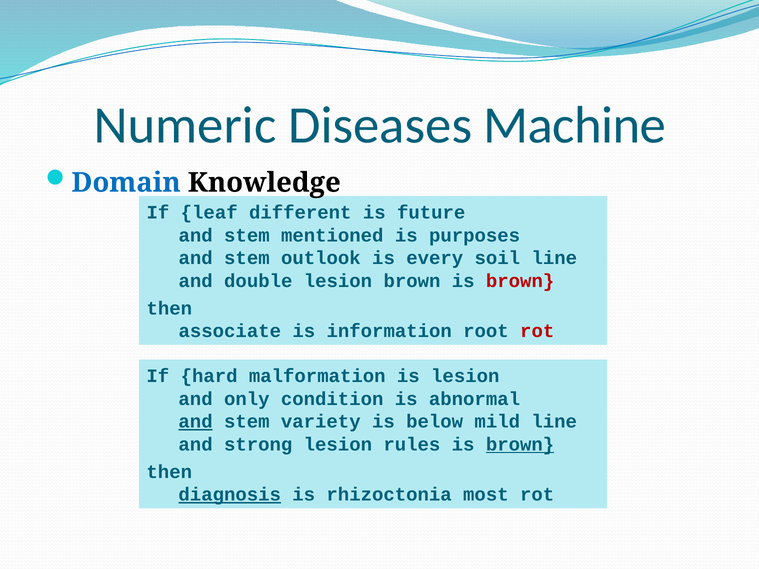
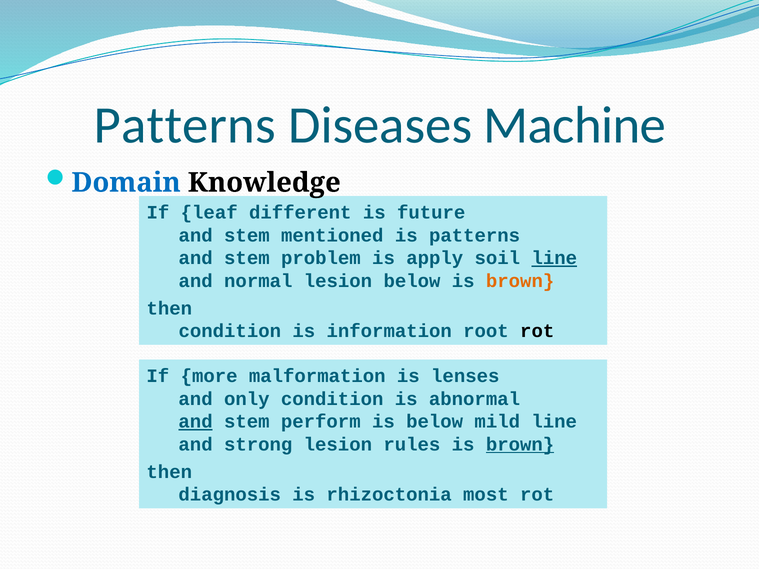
Numeric: Numeric -> Patterns (185, 125)
is purposes: purposes -> patterns (475, 235)
outlook: outlook -> problem (321, 258)
every: every -> apply (435, 258)
line underline: none -> present (554, 258)
double: double -> normal (258, 281)
lesion brown: brown -> below (412, 281)
brown colour: red -> orange (520, 281)
associate: associate -> condition (230, 331)
rot colour: red -> black (537, 331)
hard: hard -> more (209, 376)
is lesion: lesion -> lenses (465, 376)
variety: variety -> perform (321, 422)
diagnosis underline: present -> none (230, 495)
